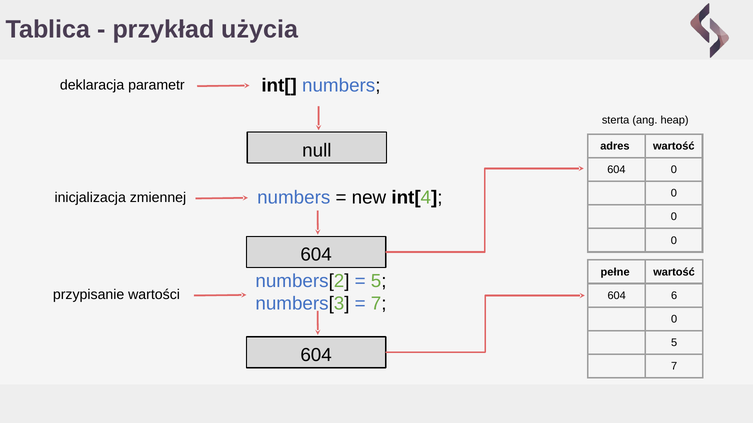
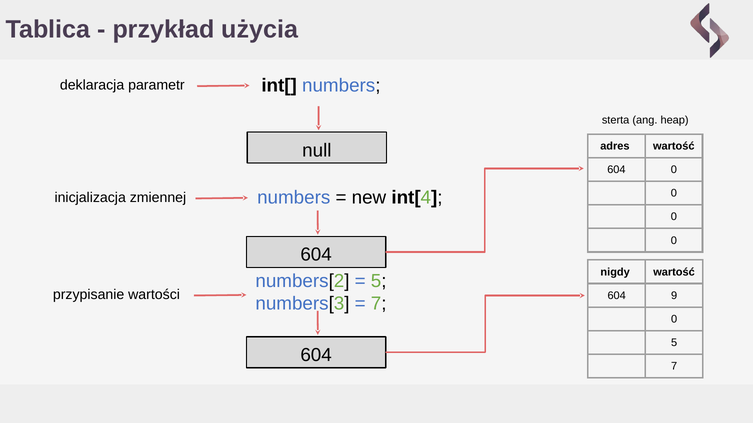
pełne: pełne -> nigdy (615, 272)
6: 6 -> 9 (674, 296)
